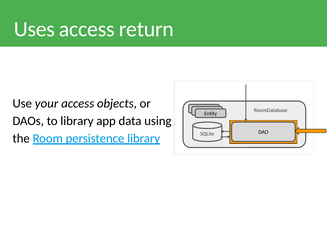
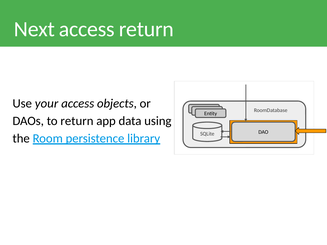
Uses: Uses -> Next (34, 29)
to library: library -> return (77, 121)
